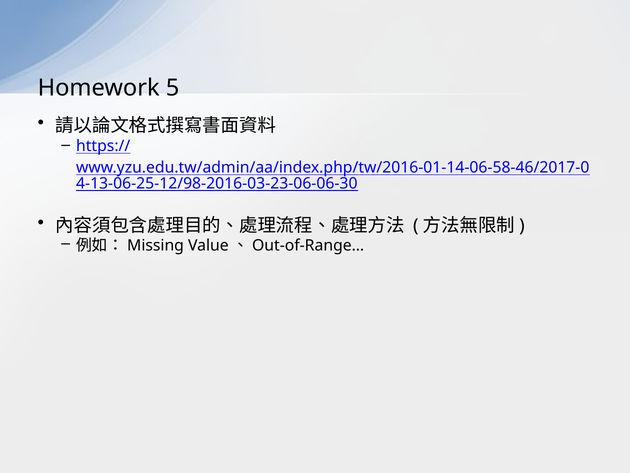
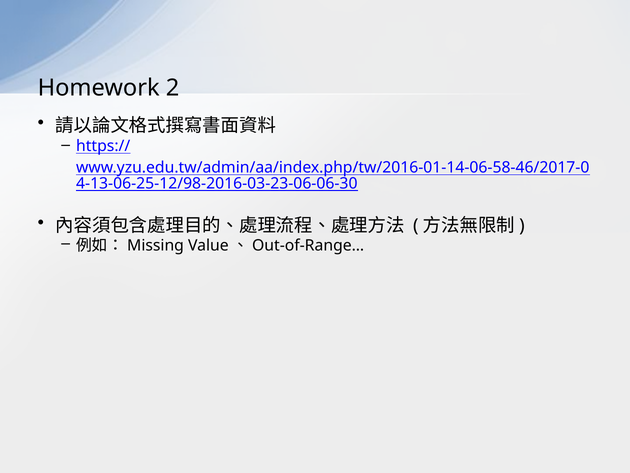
5: 5 -> 2 (173, 88)
